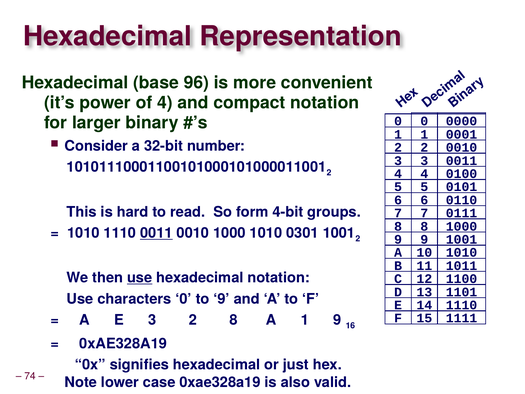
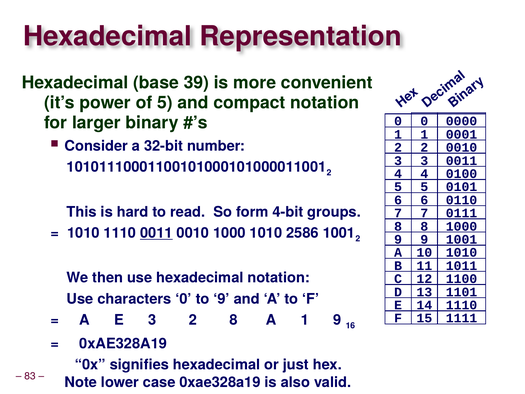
96: 96 -> 39 (196, 83)
of 4: 4 -> 5 (165, 103)
0301: 0301 -> 2586 (302, 233)
use underline: present -> none (140, 278)
74: 74 -> 83 (30, 376)
